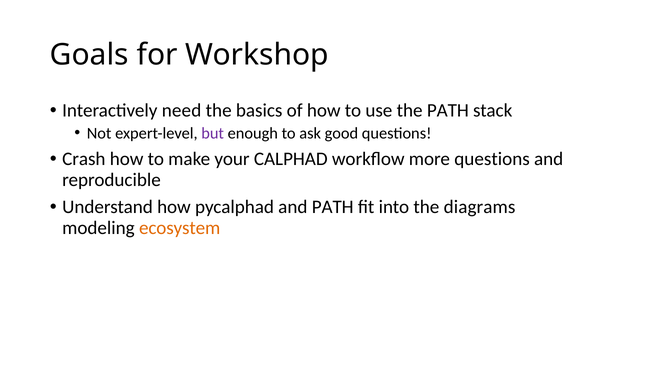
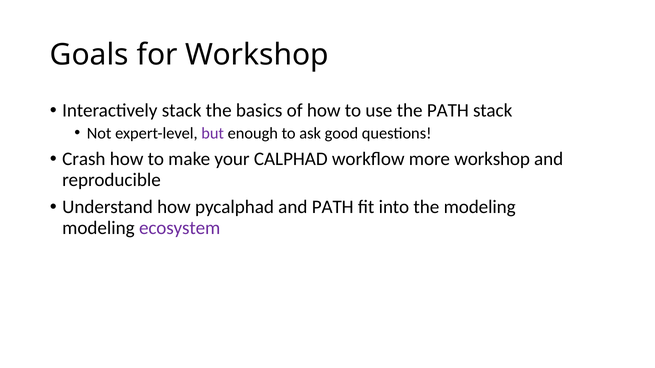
Interactively need: need -> stack (182, 111)
more questions: questions -> workshop (492, 159)
the diagrams: diagrams -> modeling (480, 207)
ecosystem colour: orange -> purple (180, 228)
